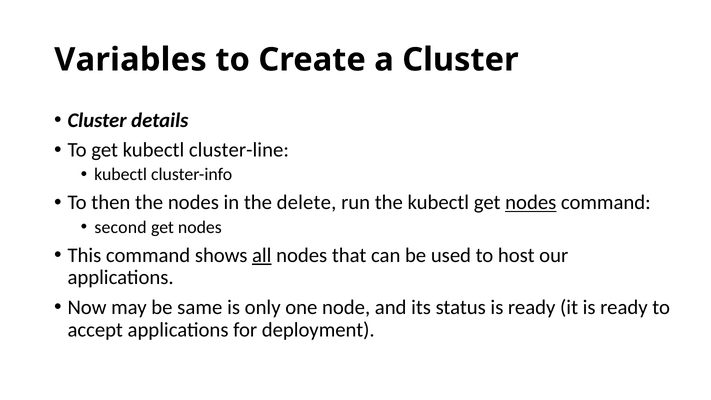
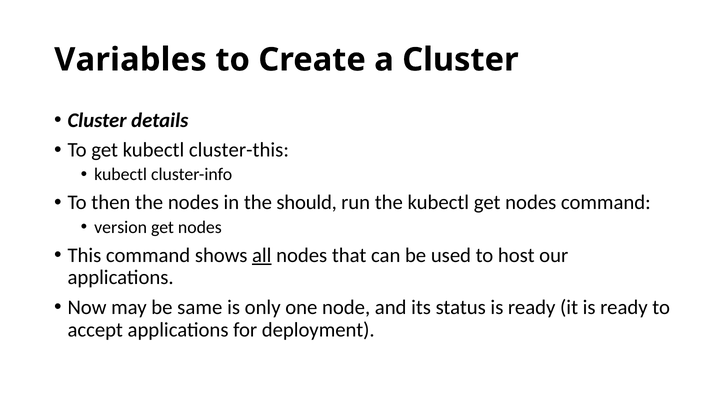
cluster-line: cluster-line -> cluster-this (239, 150)
delete: delete -> should (307, 203)
nodes underline: present -> none (531, 203)
second: second -> version (121, 227)
